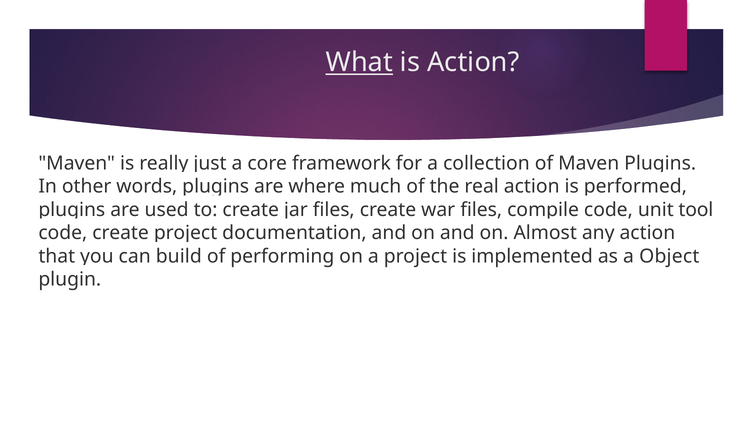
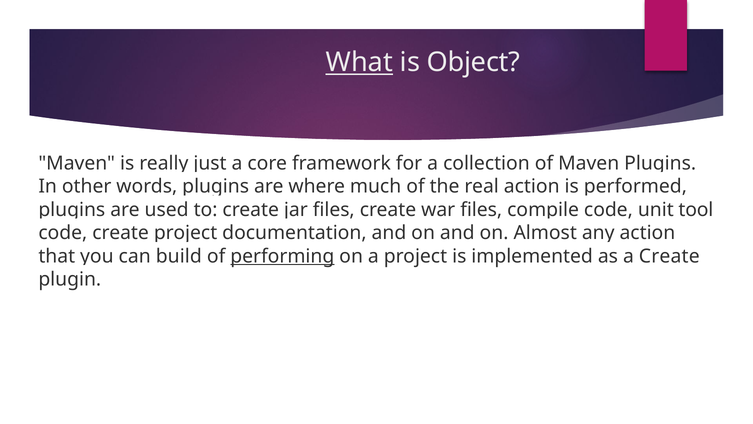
is Action: Action -> Object (474, 62)
performing underline: none -> present (282, 256)
a Object: Object -> Create (669, 256)
